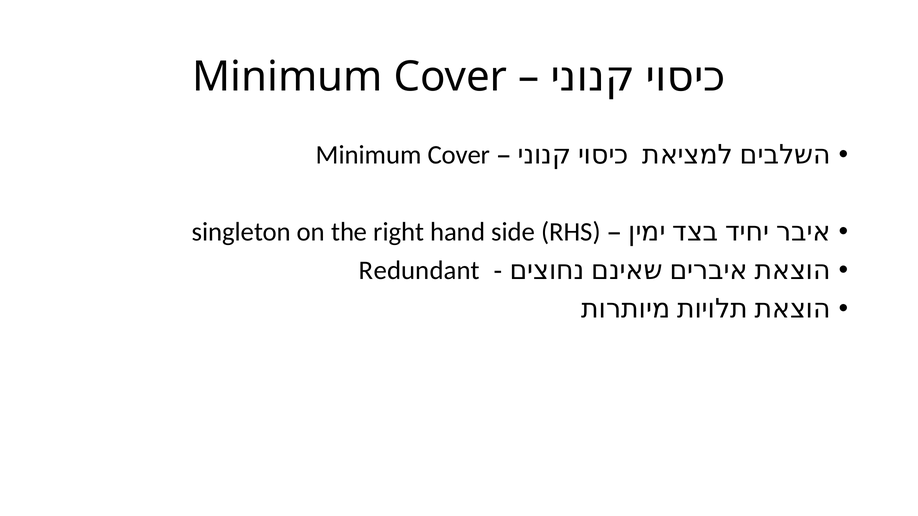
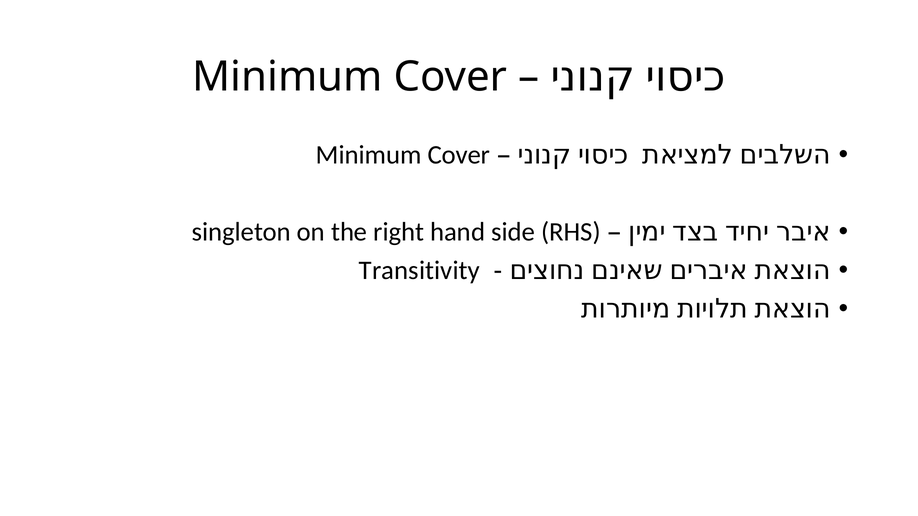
Redundant: Redundant -> Transitivity (419, 271)
